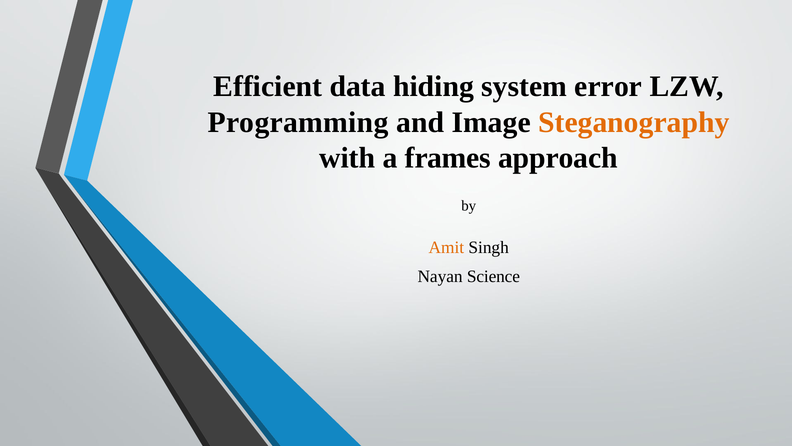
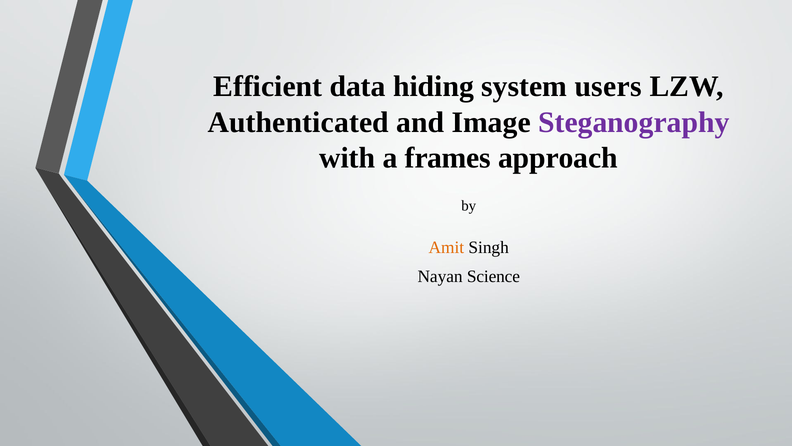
error: error -> users (608, 87)
Programming: Programming -> Authenticated (298, 122)
Steganography colour: orange -> purple (634, 122)
